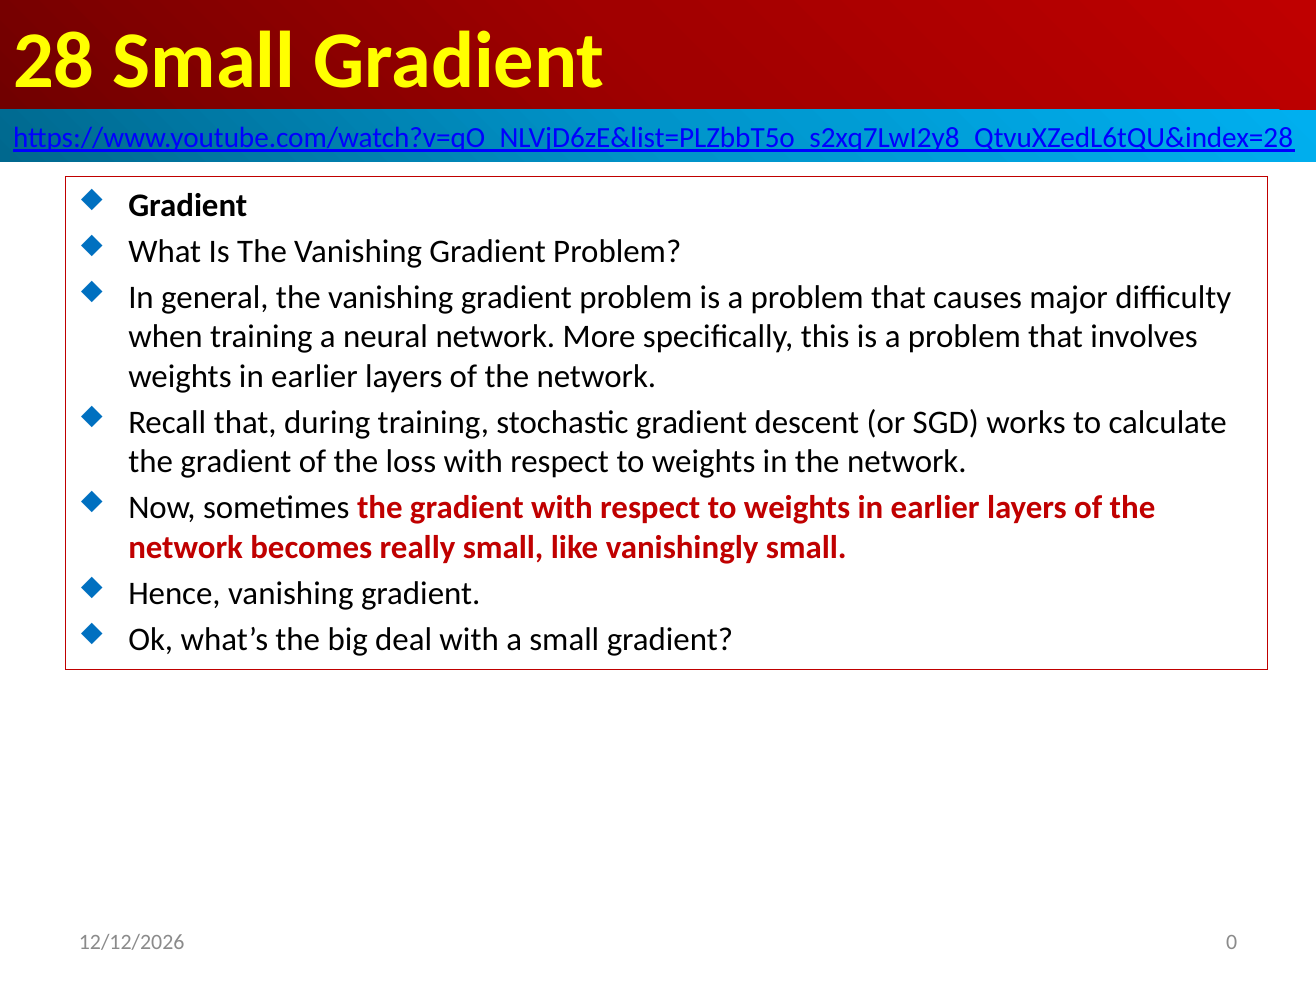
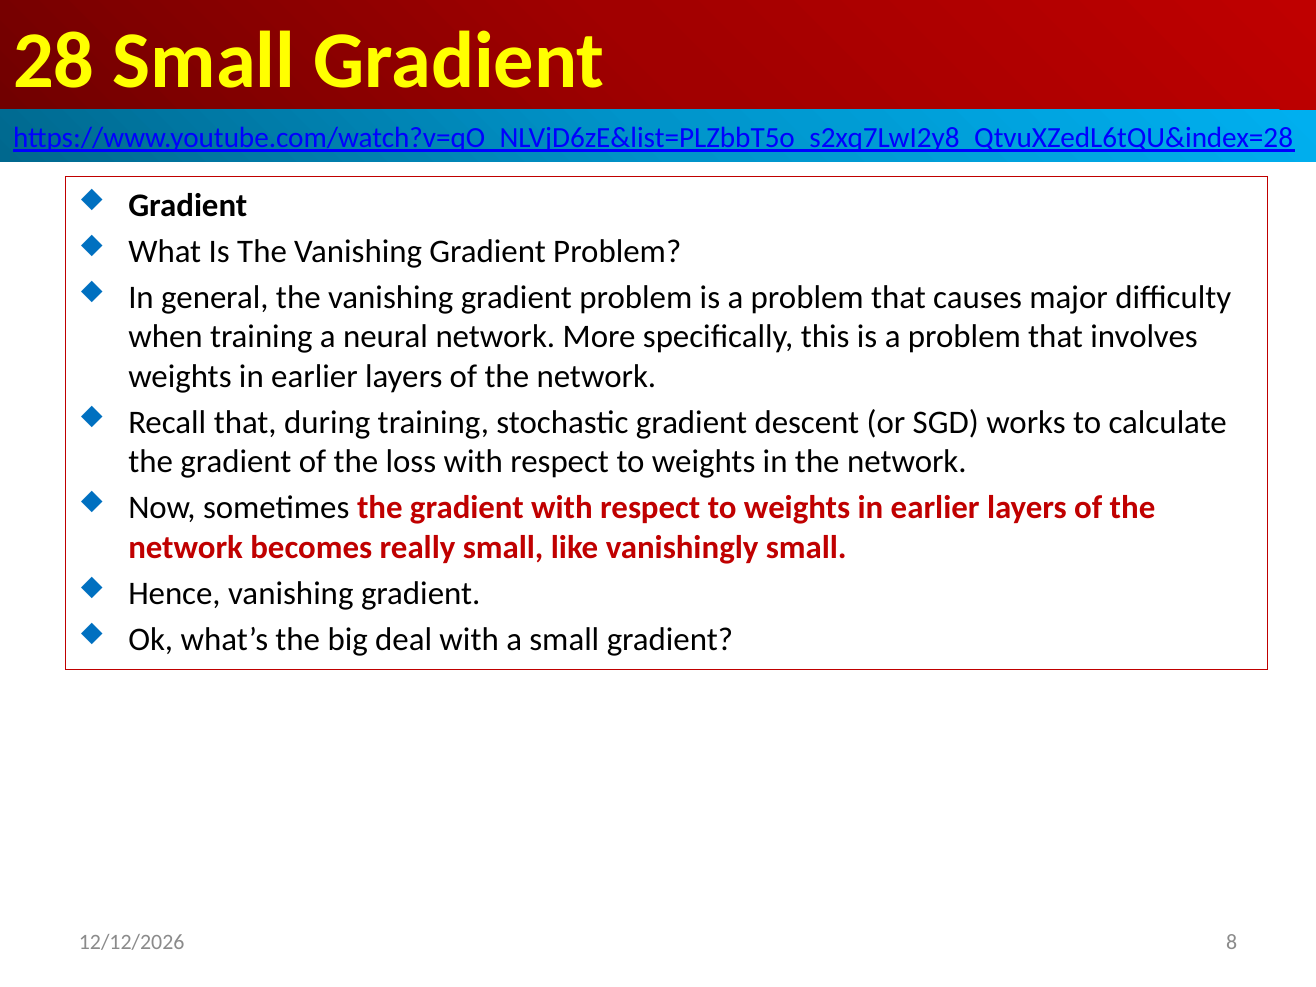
0: 0 -> 8 (1232, 942)
